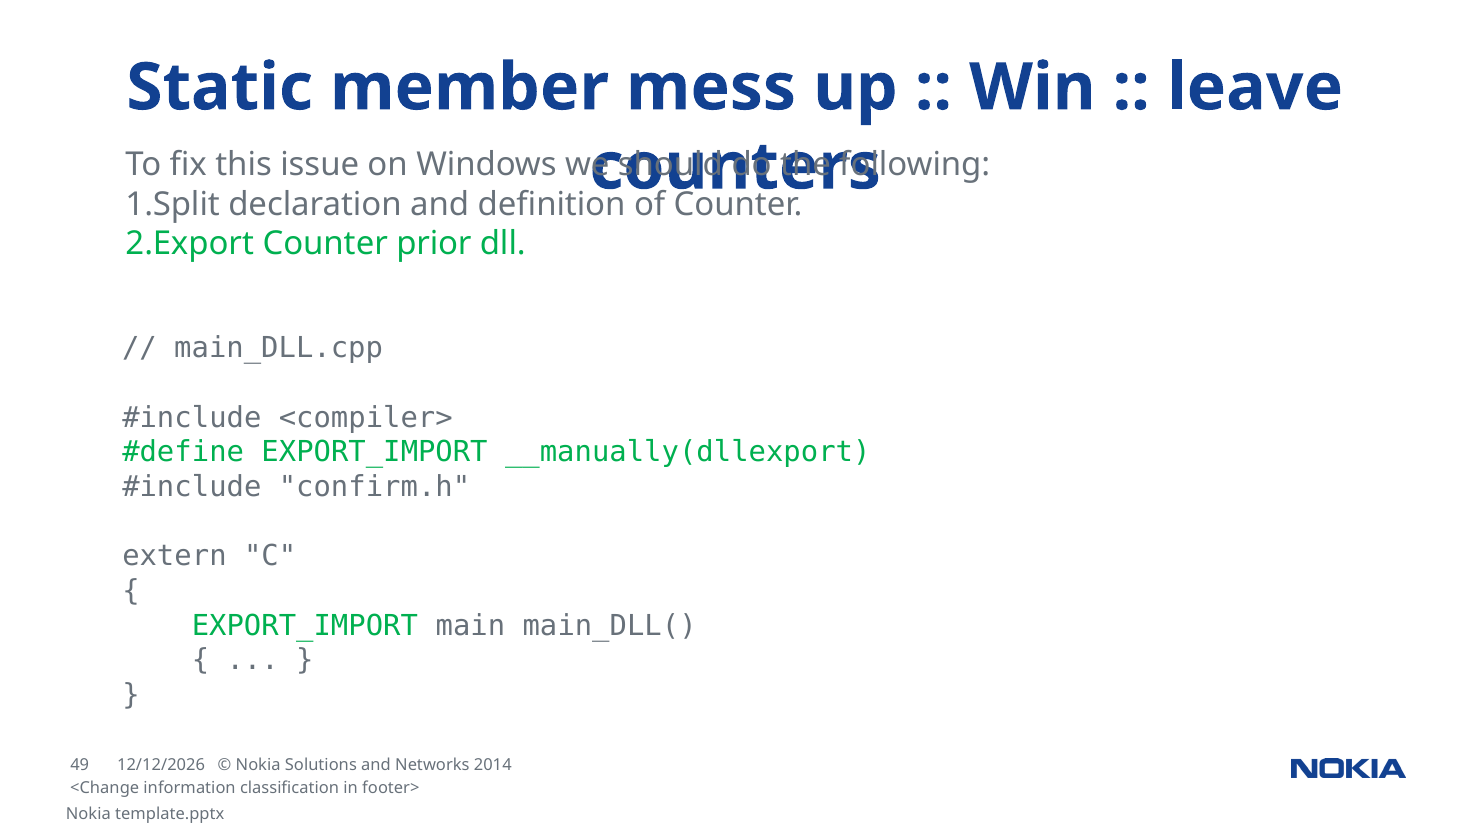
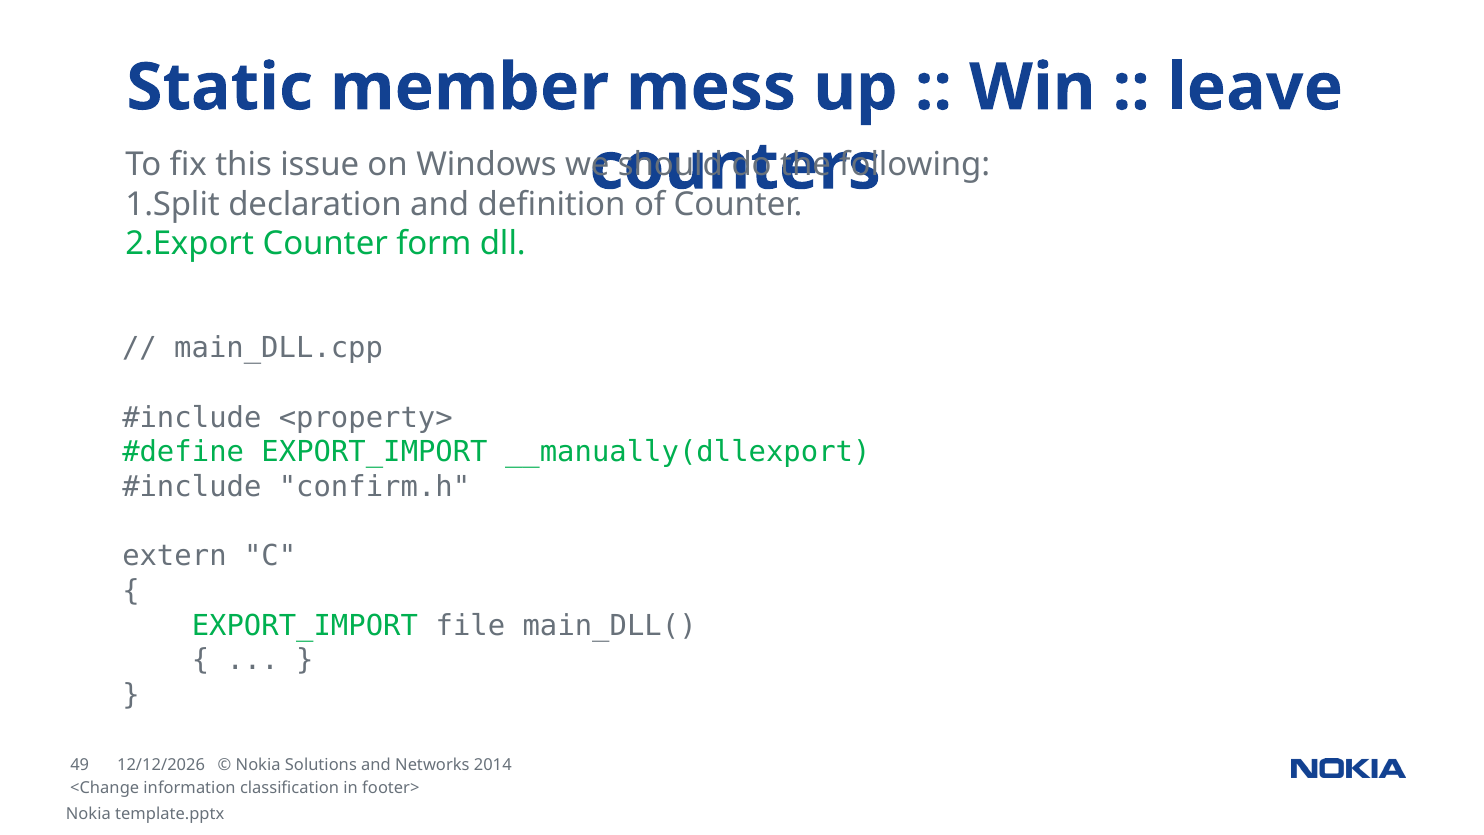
prior: prior -> form (434, 244)
<compiler>: <compiler> -> <property> (366, 418)
main: main -> file (470, 625)
